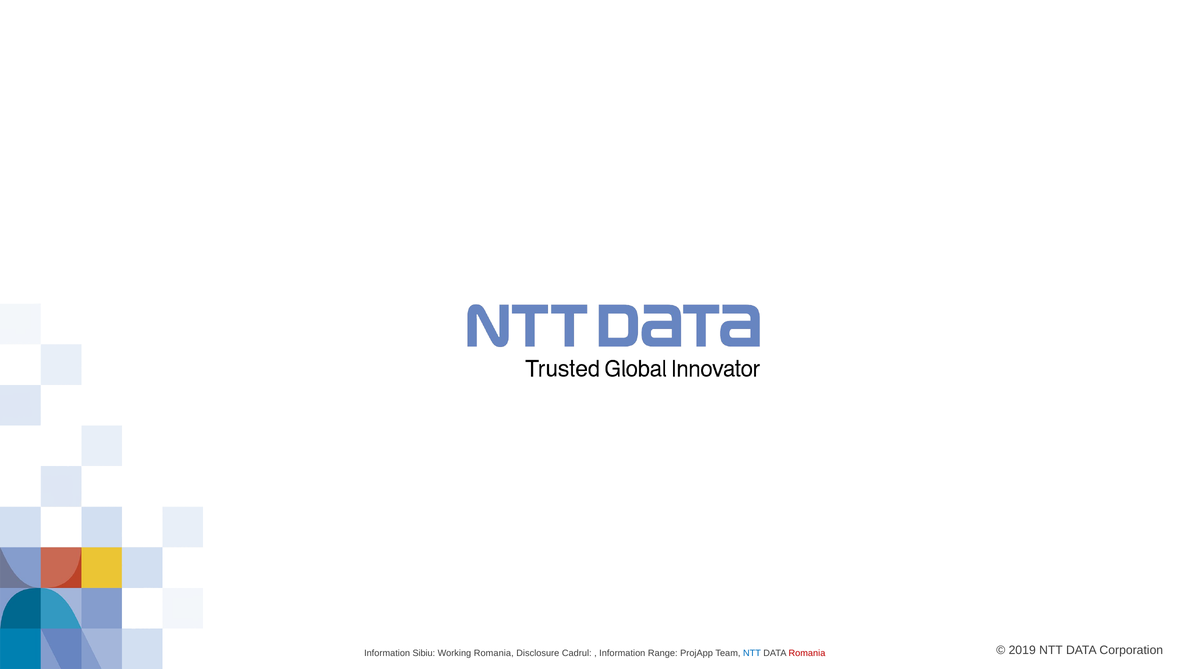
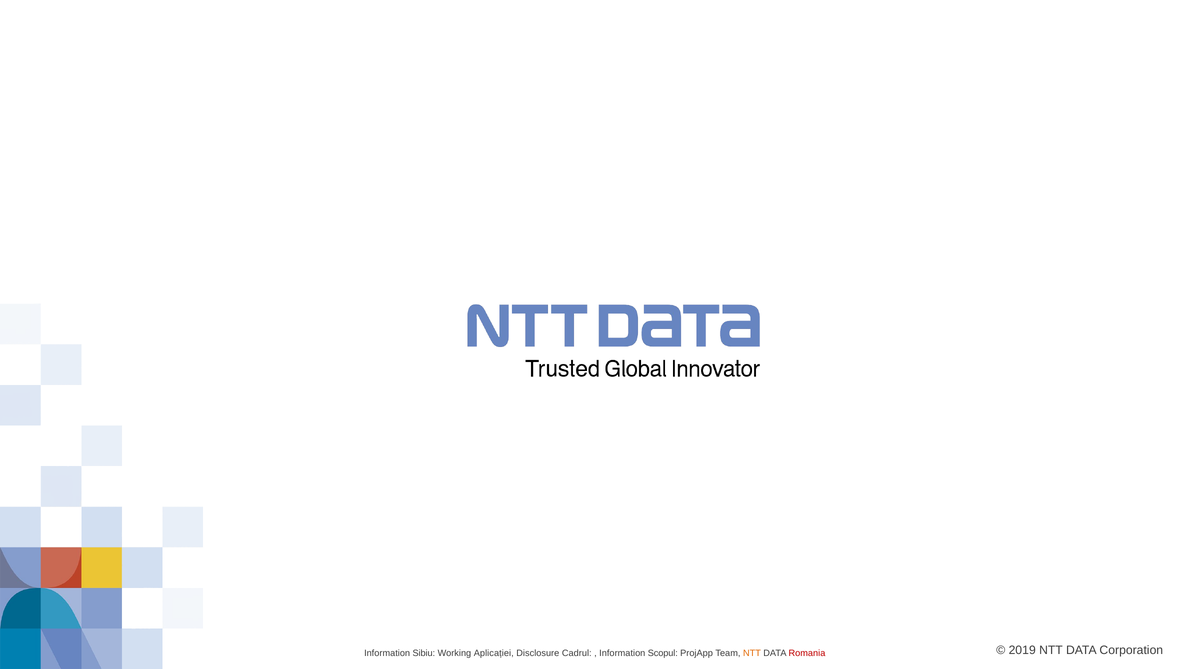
Working Romania: Romania -> Aplicației (494, 654)
Range: Range -> Scopul (663, 654)
NTT colour: blue -> orange (752, 654)
